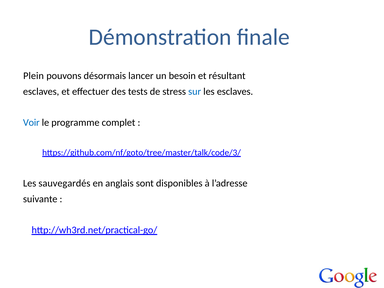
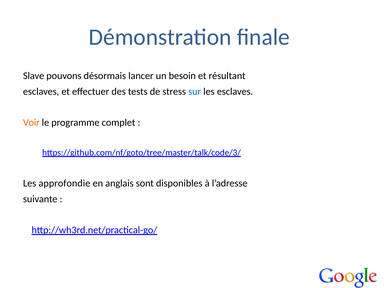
Plein: Plein -> Slave (34, 76)
Voir colour: blue -> orange (31, 123)
sauvegardés: sauvegardés -> approfondie (64, 183)
